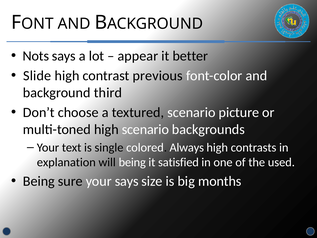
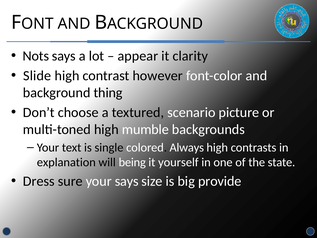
better: better -> clarity (190, 56)
previous: previous -> however (158, 76)
third: third -> thing (108, 93)
high scenario: scenario -> mumble (145, 129)
satisfied: satisfied -> yourself (178, 162)
used: used -> state (281, 162)
Being: Being -> Dress (39, 181)
months: months -> provide (220, 181)
